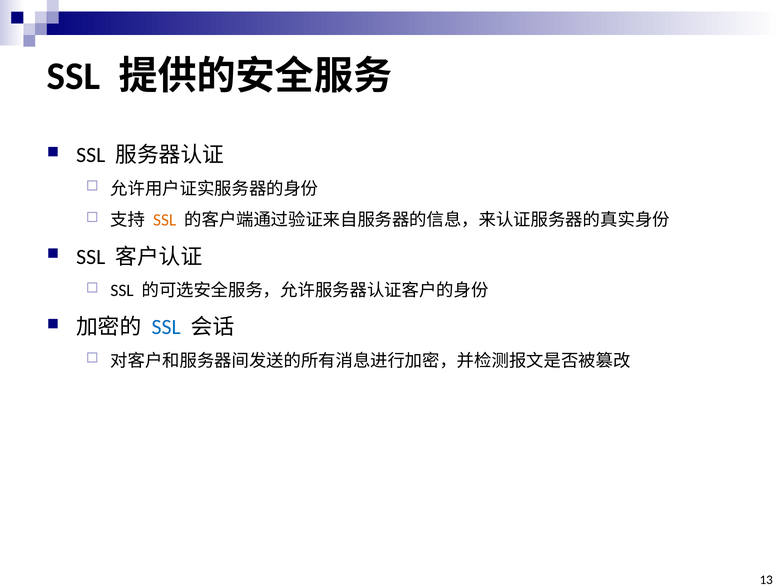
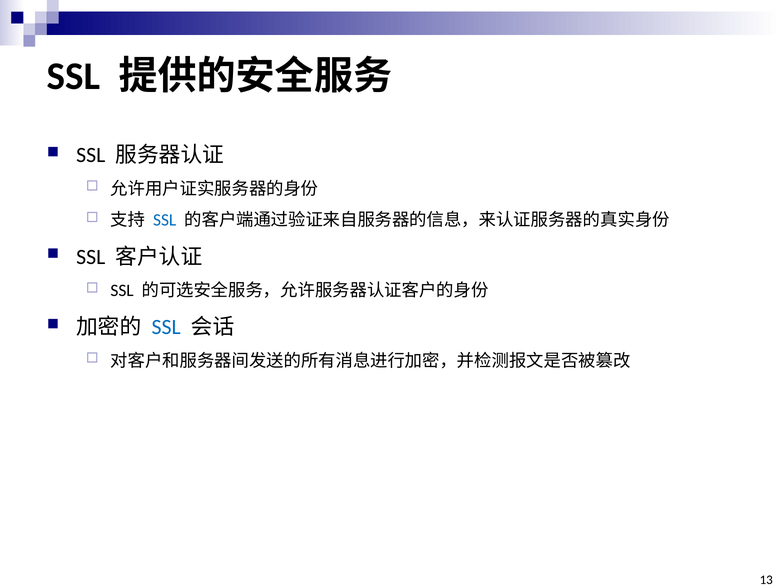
SSL colour: orange -> blue (165, 220)
